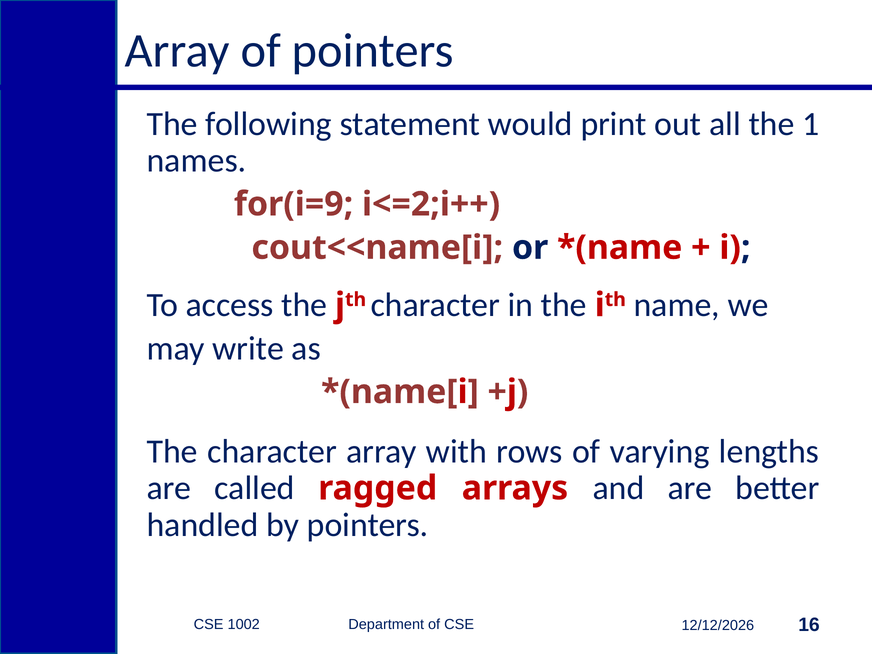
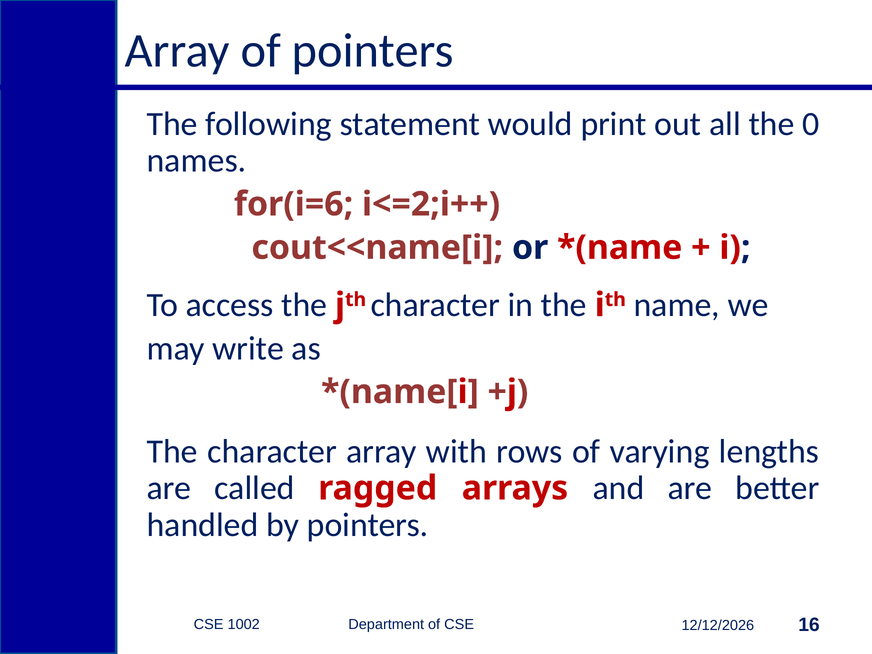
1: 1 -> 0 (811, 124)
for(i=9: for(i=9 -> for(i=6 (294, 204)
